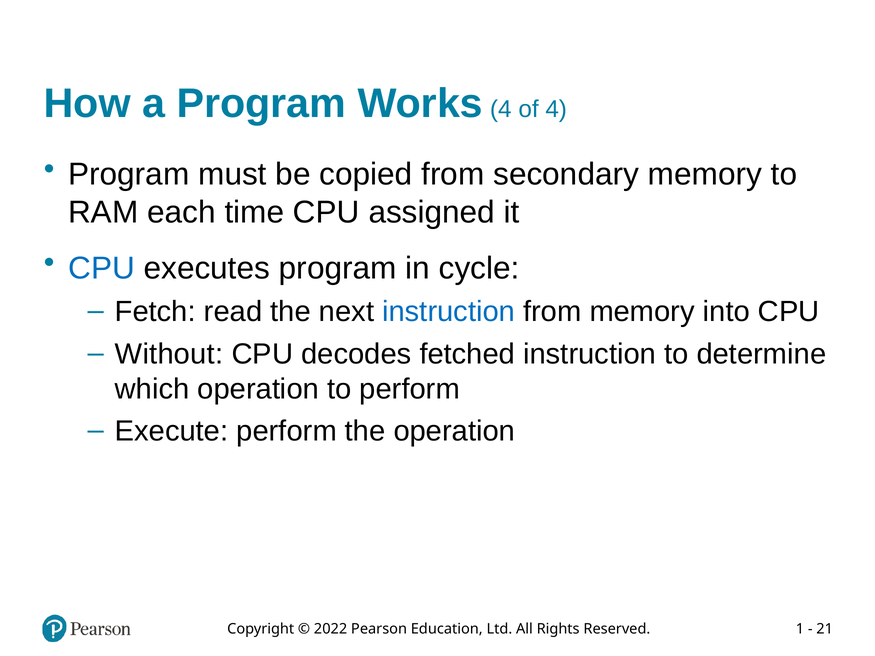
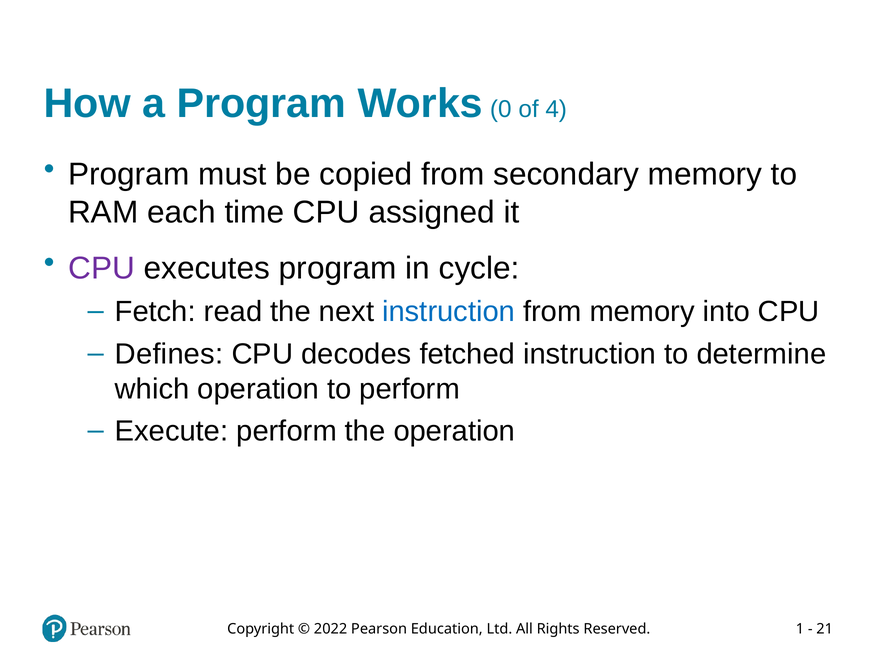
Works 4: 4 -> 0 (501, 109)
CPU colour: blue -> purple (102, 268)
Without: Without -> Defines (169, 354)
